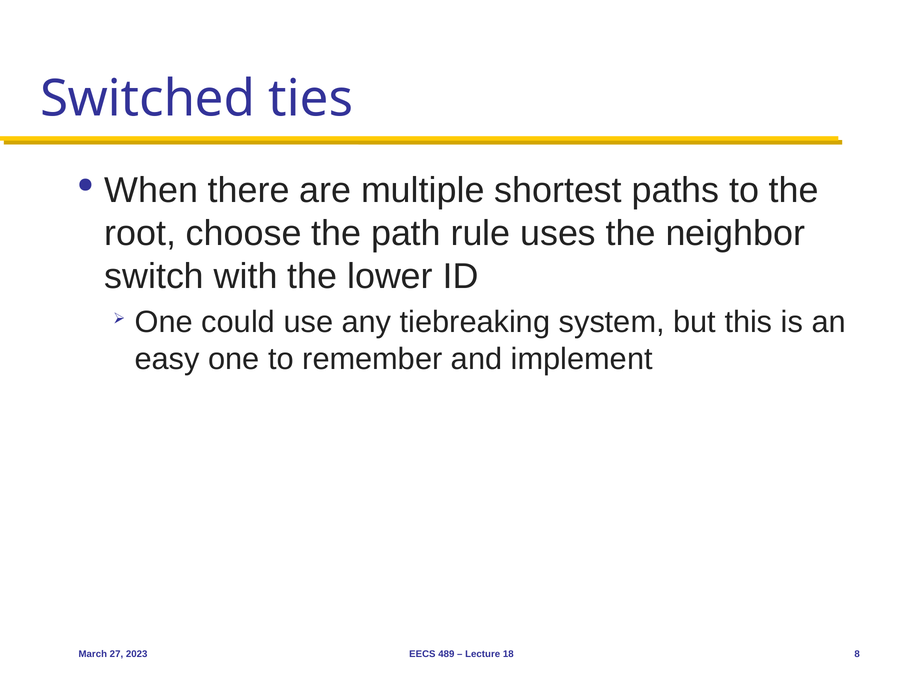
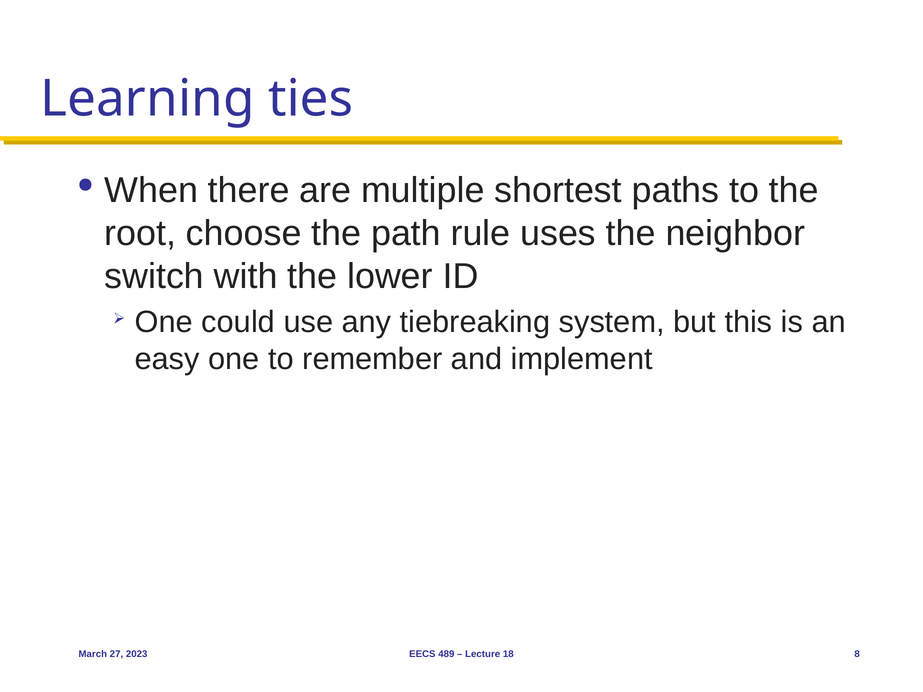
Switched: Switched -> Learning (147, 99)
